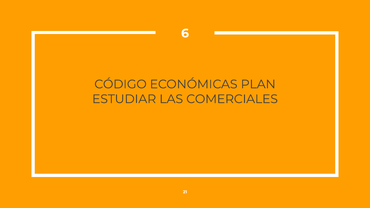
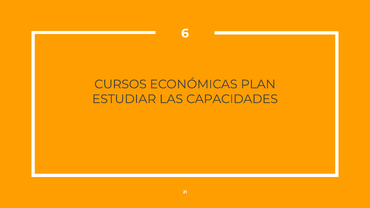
CÓDIGO: CÓDIGO -> CURSOS (121, 84)
COMERCIALES: COMERCIALES -> CAPACIDADES (232, 99)
